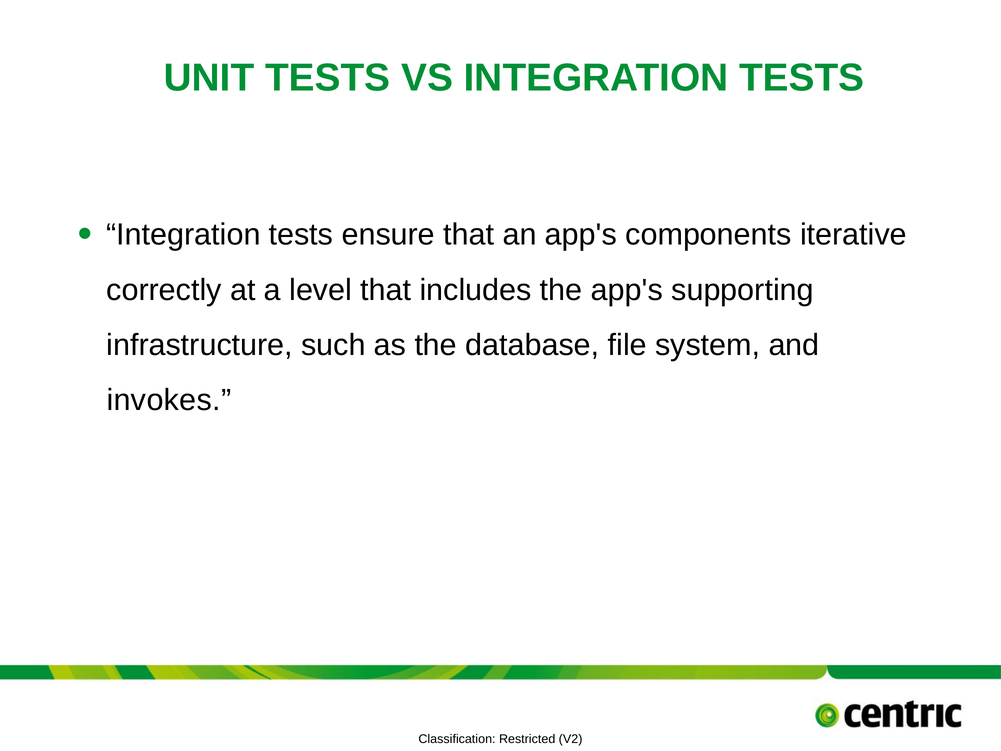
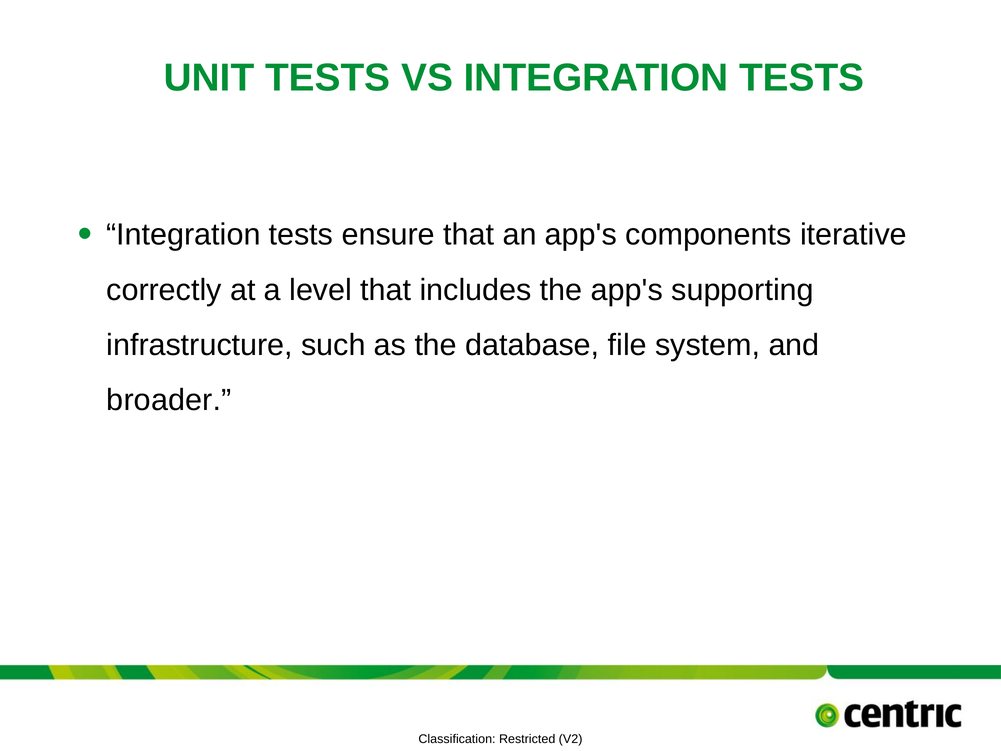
invokes: invokes -> broader (169, 400)
